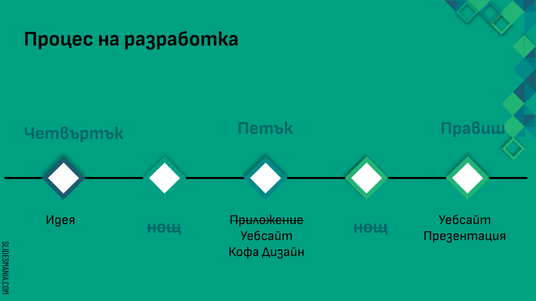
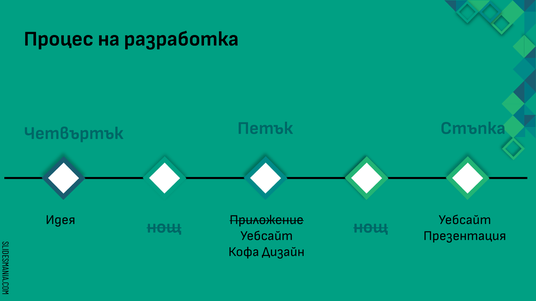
Правиш: Правиш -> Стъпка (473, 128)
